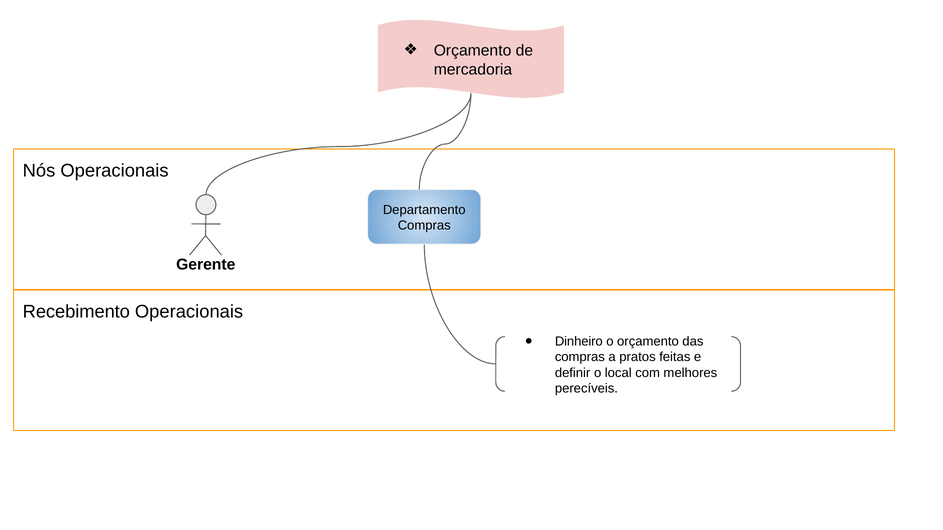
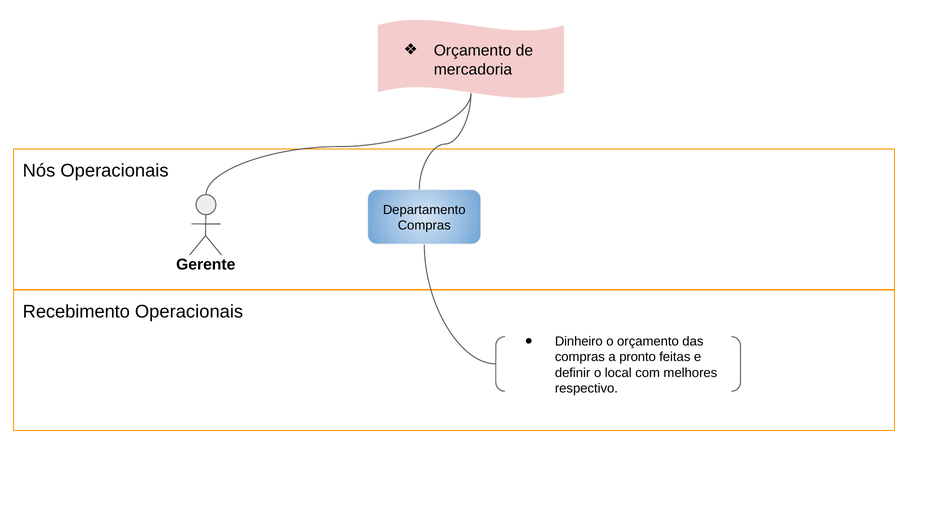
pratos: pratos -> pronto (638, 357)
perecíveis: perecíveis -> respectivo (586, 389)
